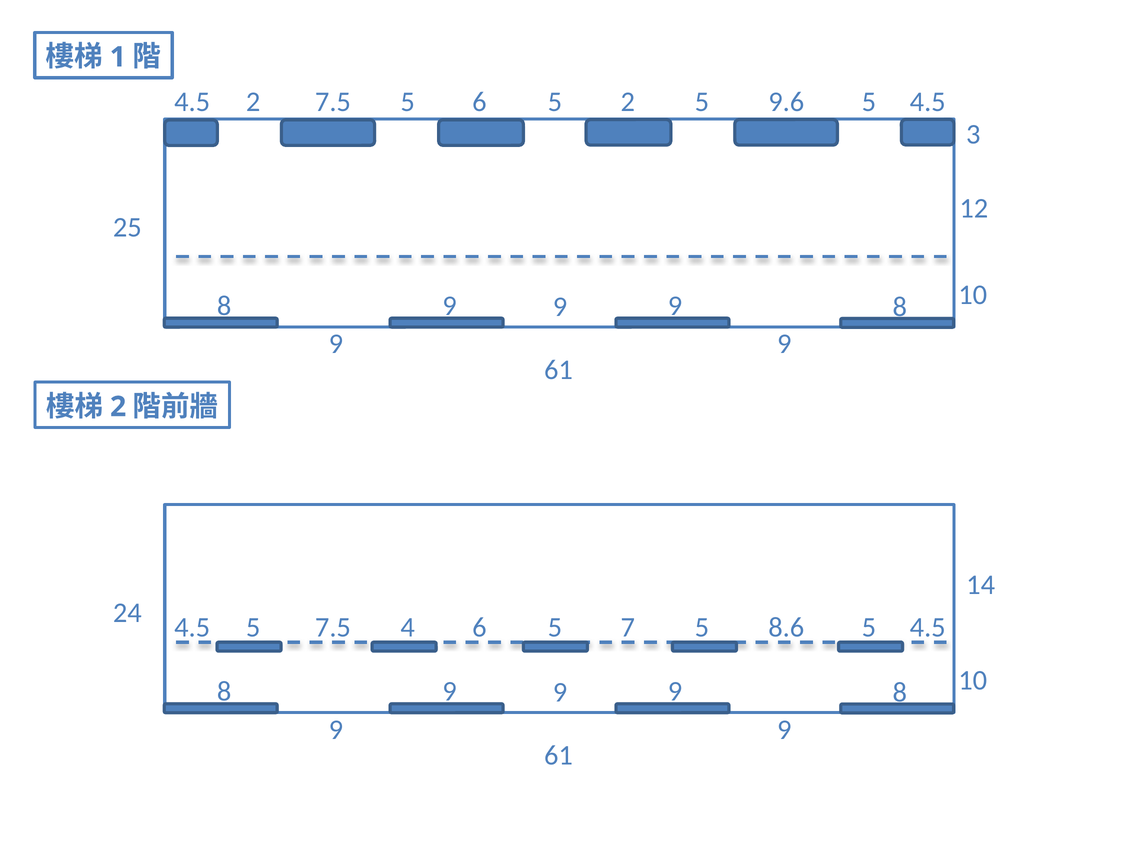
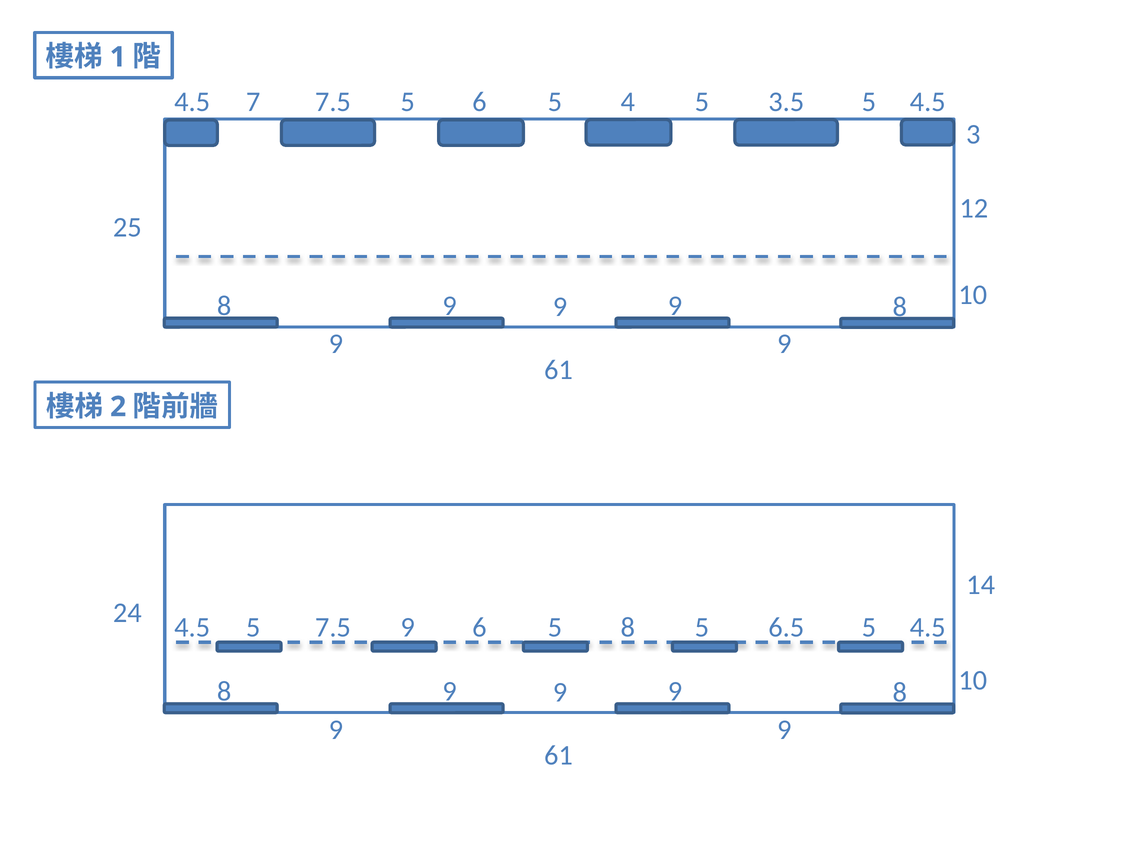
4.5 2: 2 -> 7 (253, 102)
5 2: 2 -> 4 (628, 102)
9.6: 9.6 -> 3.5 (786, 102)
7.5 4: 4 -> 9 (408, 628)
5 7: 7 -> 8 (628, 628)
8.6: 8.6 -> 6.5 (786, 628)
